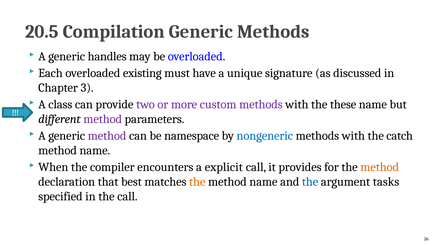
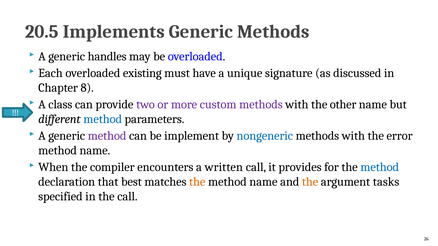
Compilation: Compilation -> Implements (114, 32)
3: 3 -> 8 (87, 88)
these: these -> other (343, 104)
method colour: purple -> blue (103, 119)
namespace: namespace -> implement (192, 136)
catch: catch -> error (400, 136)
explicit: explicit -> written (224, 167)
method colour: orange -> blue (380, 167)
the colour: blue -> orange (310, 182)
